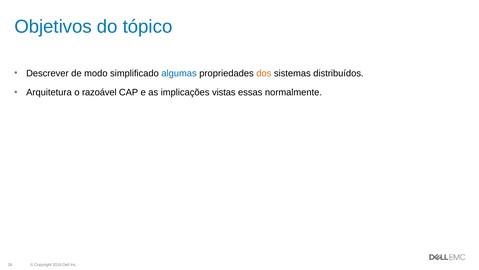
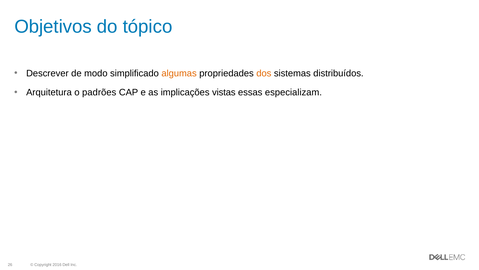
algumas colour: blue -> orange (179, 73)
razoável: razoável -> padrões (99, 92)
normalmente: normalmente -> especializam (293, 92)
